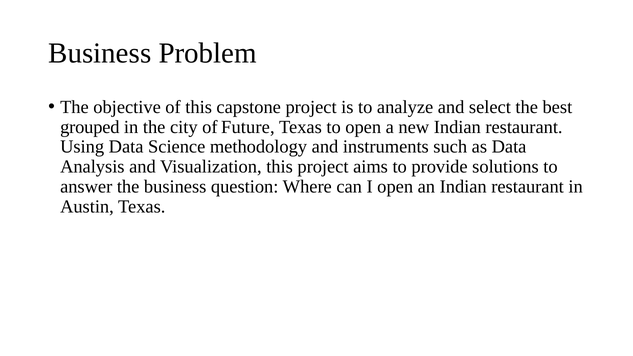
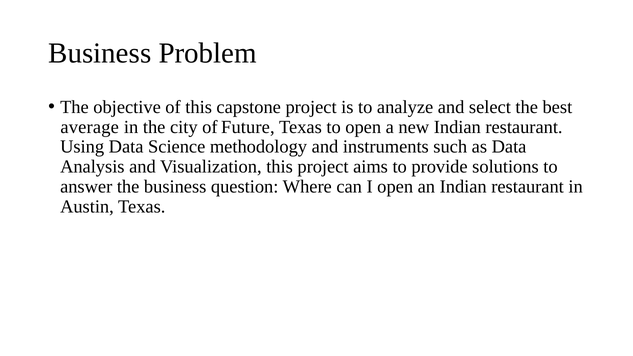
grouped: grouped -> average (90, 127)
